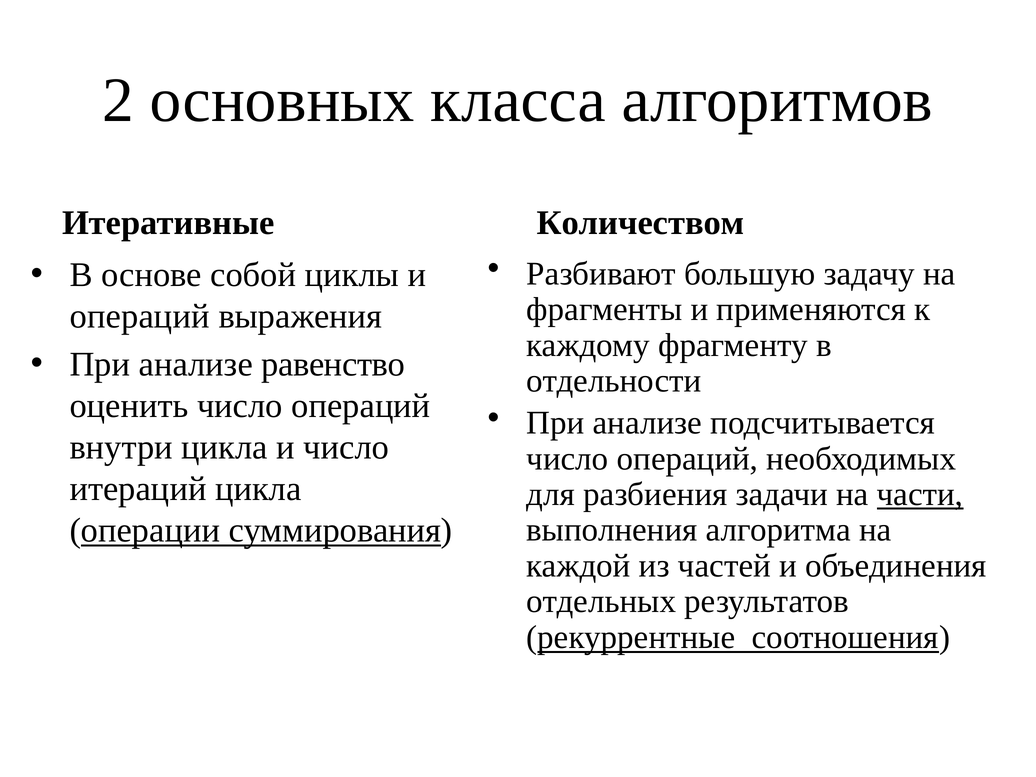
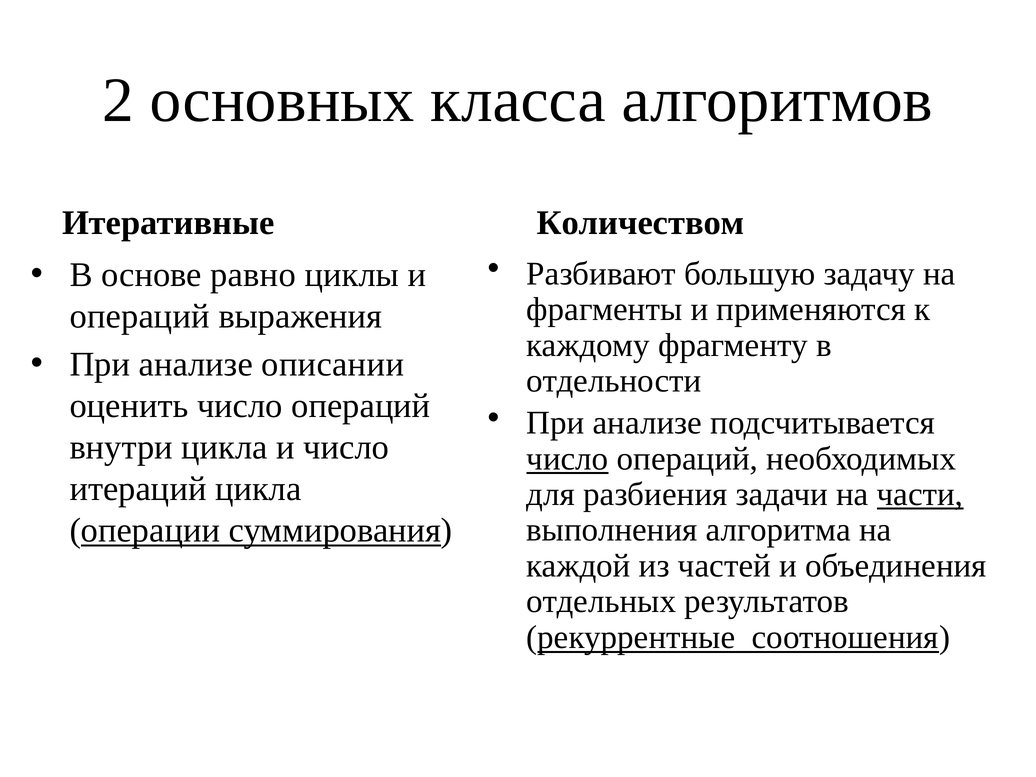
собой: собой -> равно (253, 275)
равенство: равенство -> описании (333, 364)
число underline: none -> present (567, 459)
